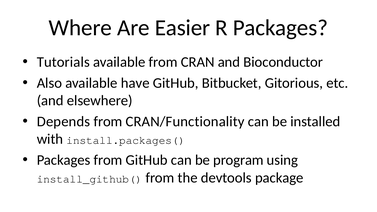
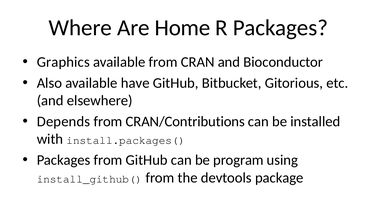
Easier: Easier -> Home (183, 28)
Tutorials: Tutorials -> Graphics (63, 62)
CRAN/Functionality: CRAN/Functionality -> CRAN/Contributions (185, 122)
